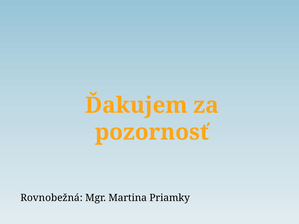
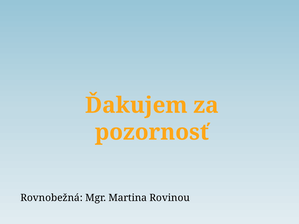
Priamky: Priamky -> Rovinou (170, 198)
